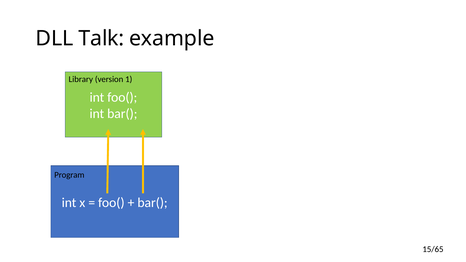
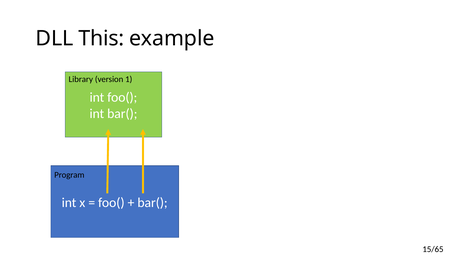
Talk: Talk -> This (101, 38)
